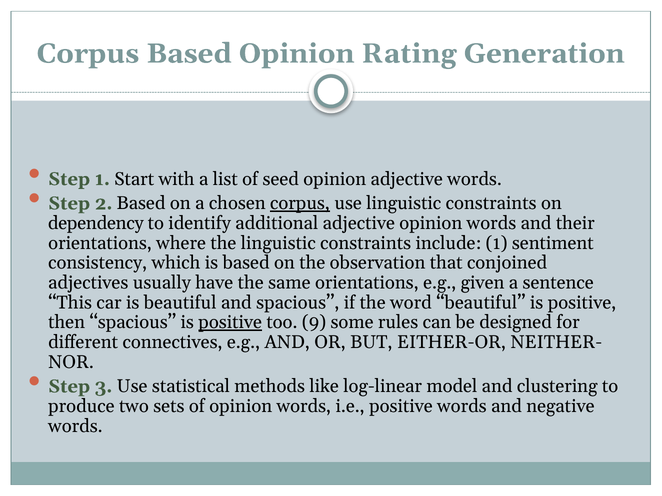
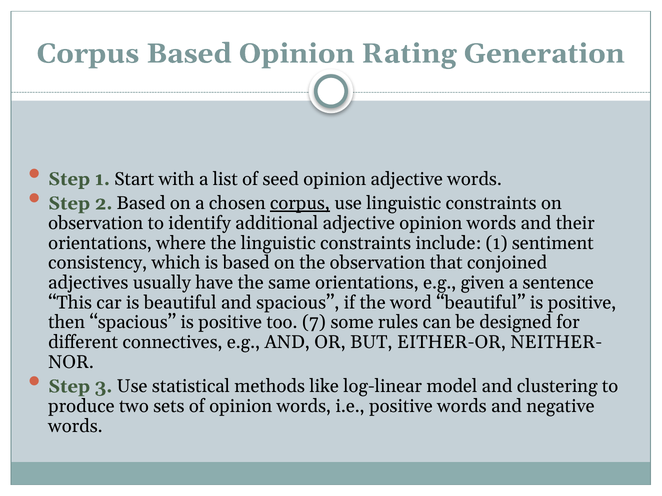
dependency: dependency -> observation (96, 223)
positive underline: present -> none (230, 323)
9: 9 -> 7 (314, 323)
